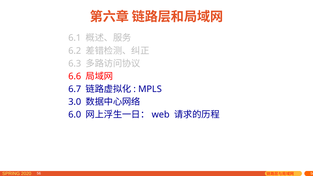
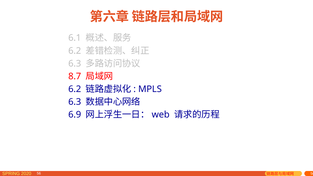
6.6: 6.6 -> 8.7 (75, 76)
6.7: 6.7 -> 6.2 (75, 89)
3.0: 3.0 -> 6.3 (75, 102)
6.0: 6.0 -> 6.9 (75, 115)
